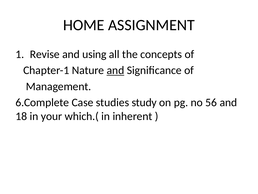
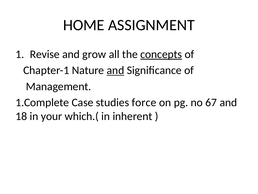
using: using -> grow (94, 54)
concepts underline: none -> present (161, 54)
6.Complete: 6.Complete -> 1.Complete (42, 102)
study: study -> force (144, 102)
56: 56 -> 67 (211, 102)
